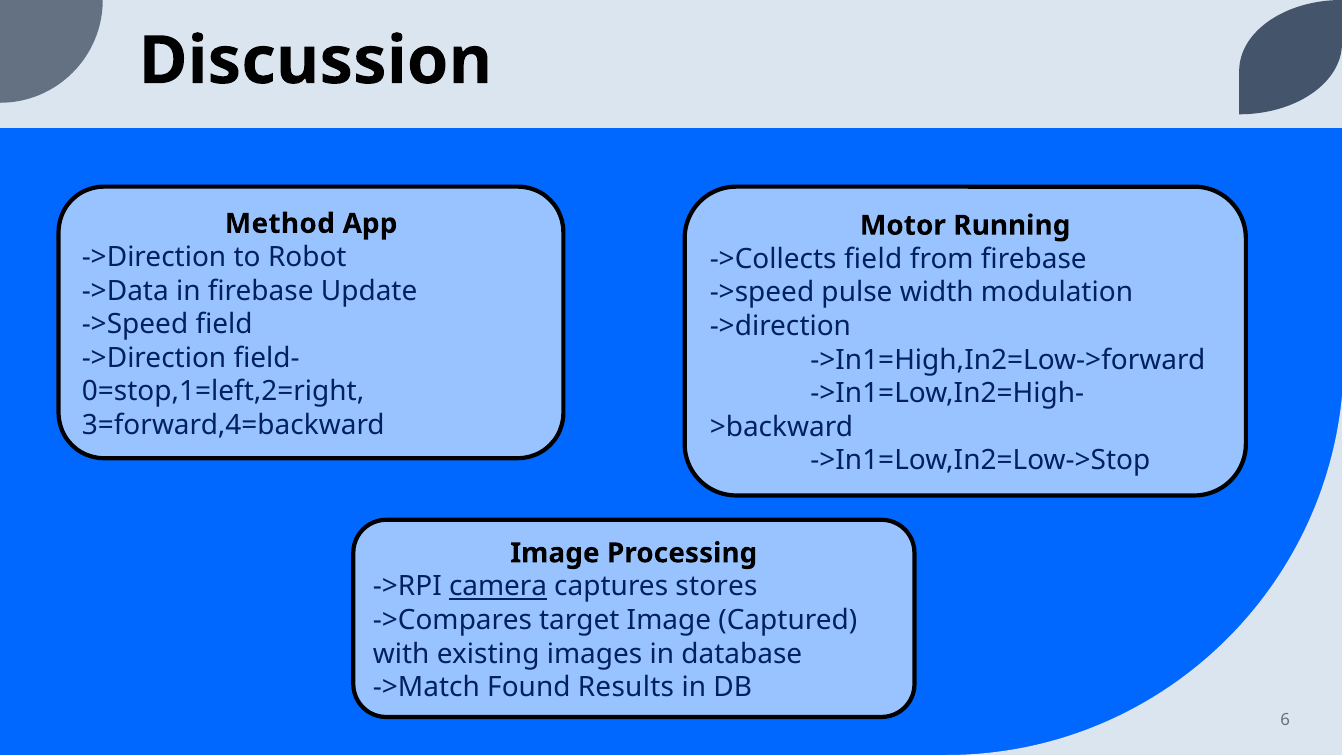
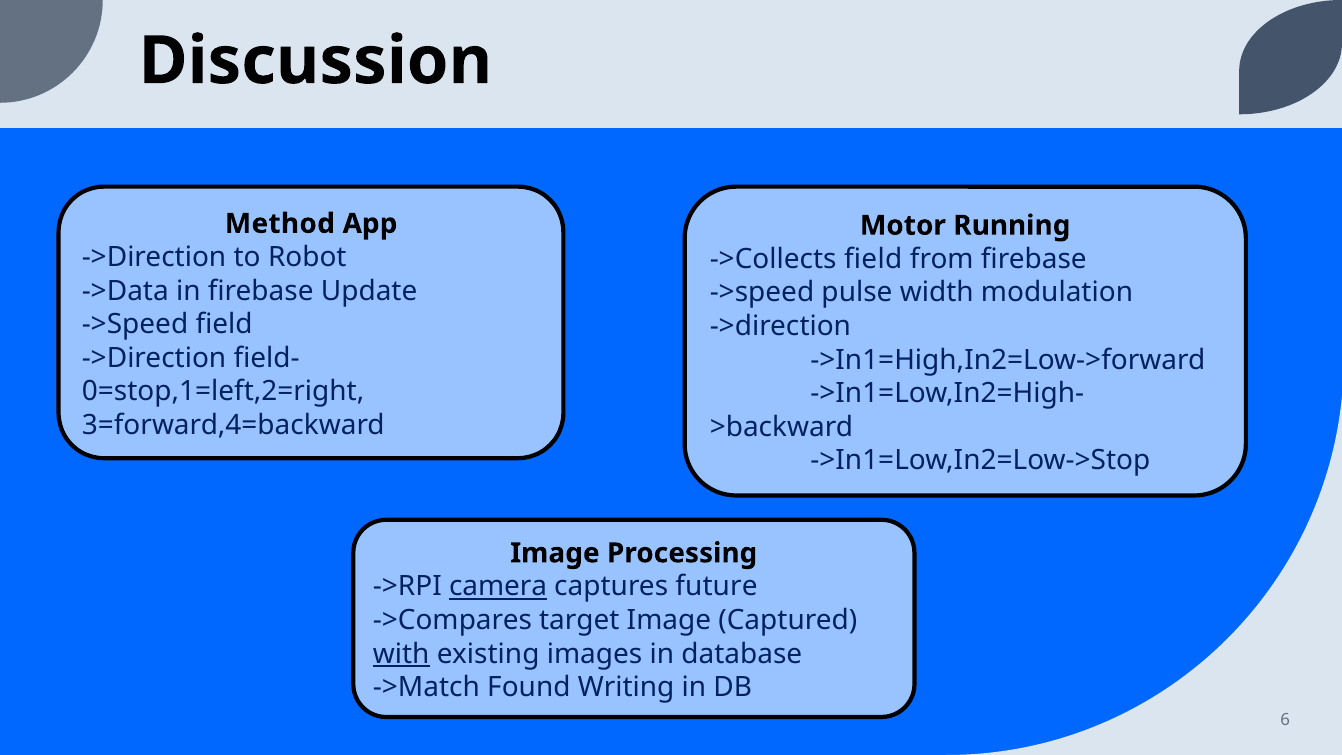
stores: stores -> future (717, 587)
with underline: none -> present (401, 654)
Results: Results -> Writing (626, 687)
